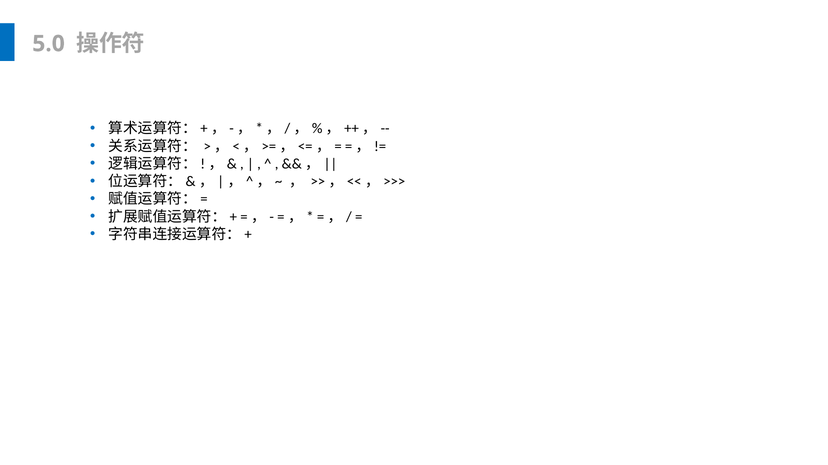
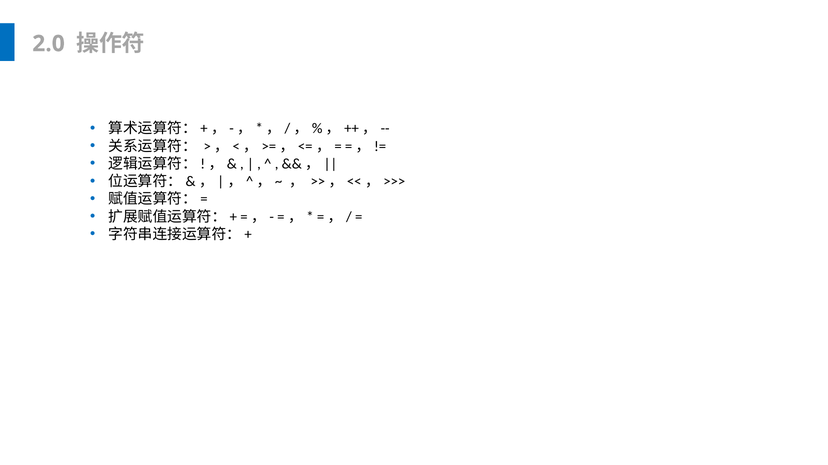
5.0: 5.0 -> 2.0 (49, 44)
